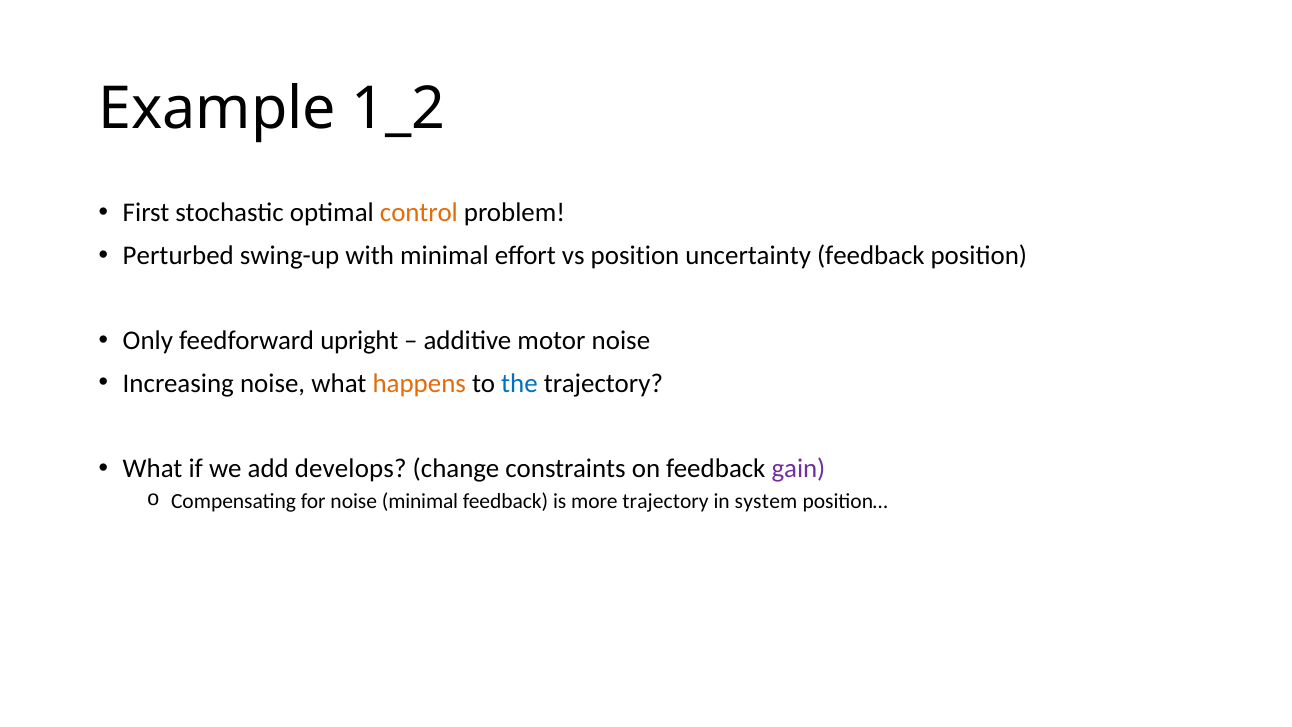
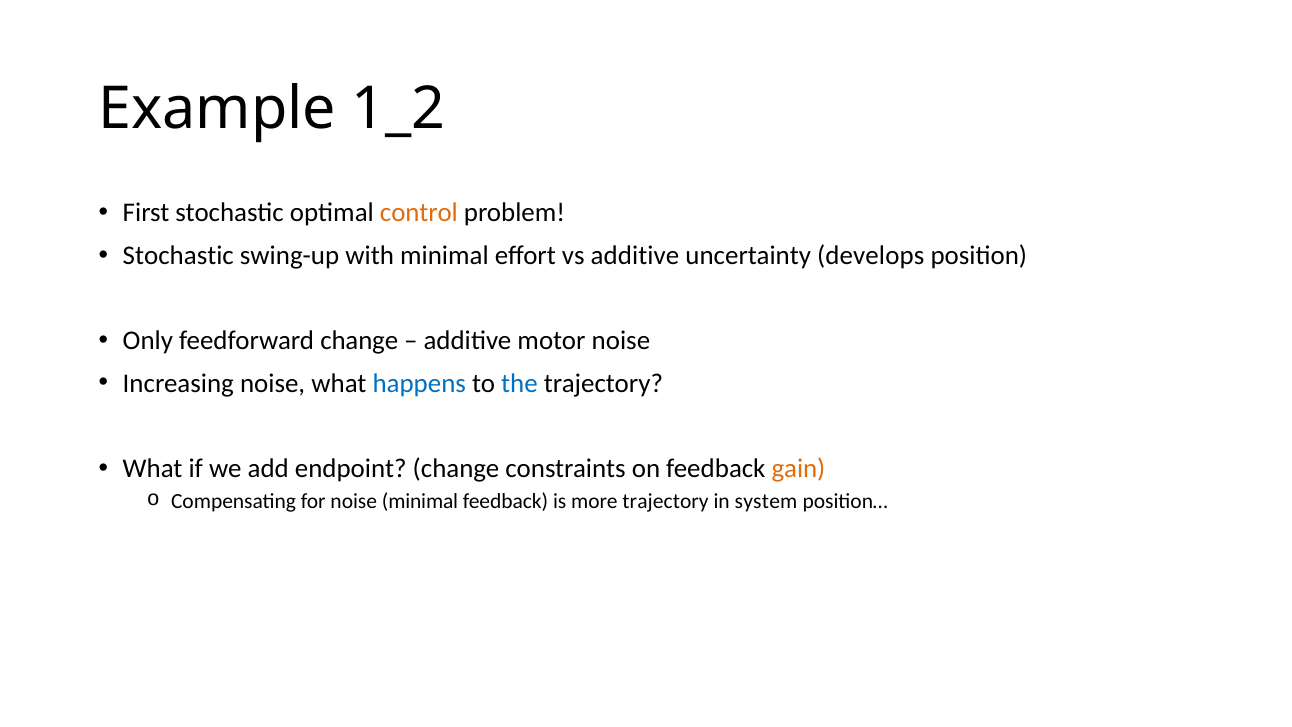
Perturbed: Perturbed -> Stochastic (178, 255)
vs position: position -> additive (635, 255)
uncertainty feedback: feedback -> develops (871, 255)
feedforward upright: upright -> change (359, 340)
happens colour: orange -> blue (419, 383)
develops: develops -> endpoint (351, 468)
gain colour: purple -> orange (798, 468)
